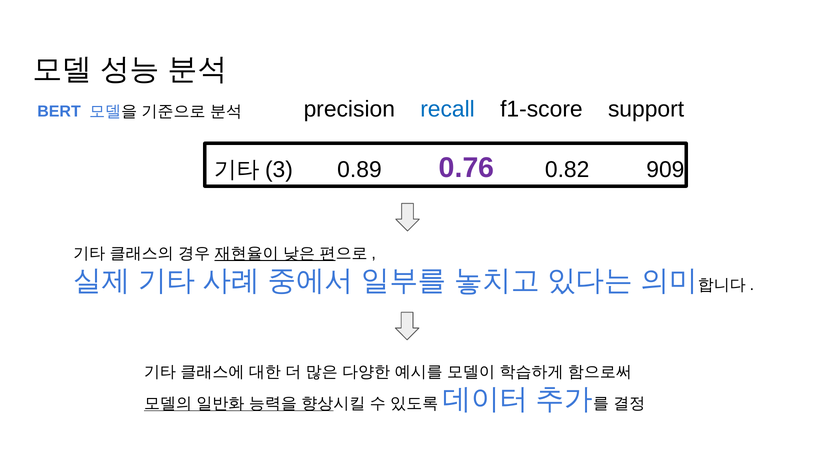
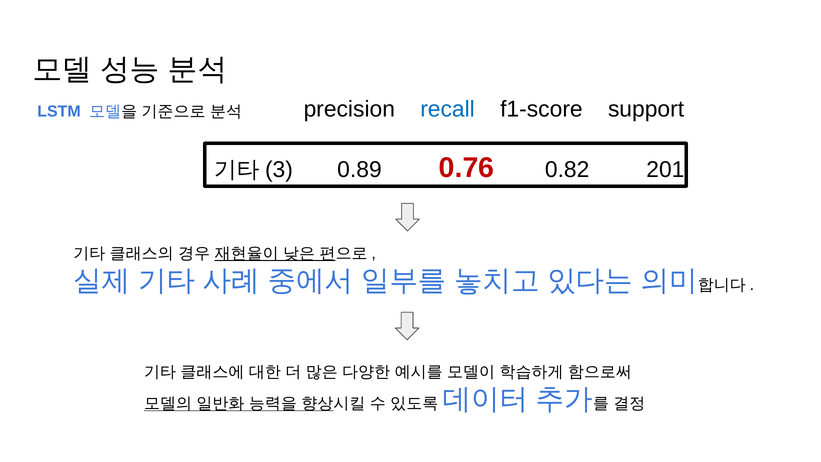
BERT: BERT -> LSTM (59, 112)
0.76 colour: purple -> red (467, 168)
909: 909 -> 201 (665, 169)
